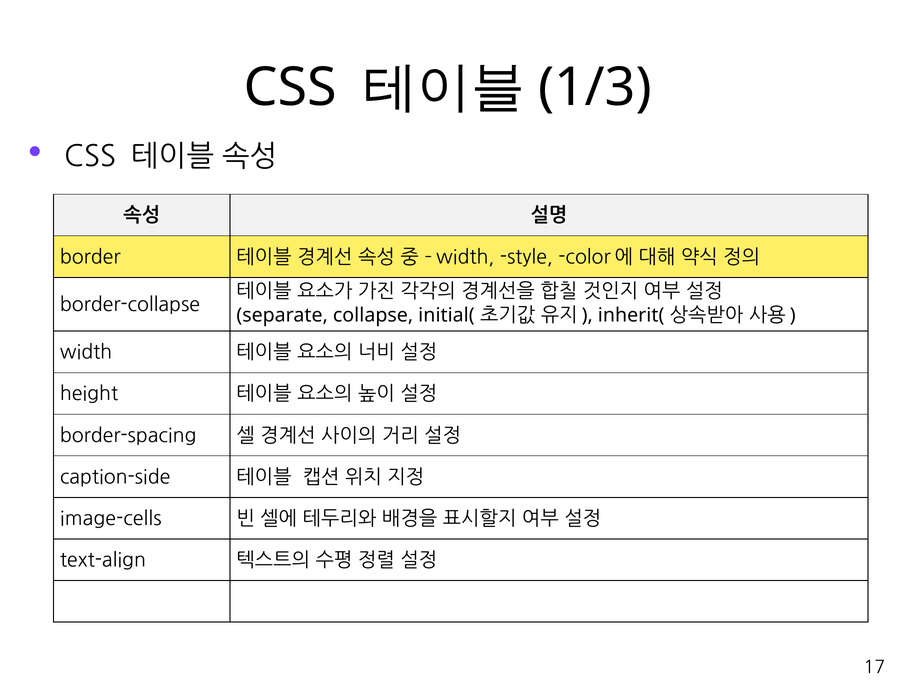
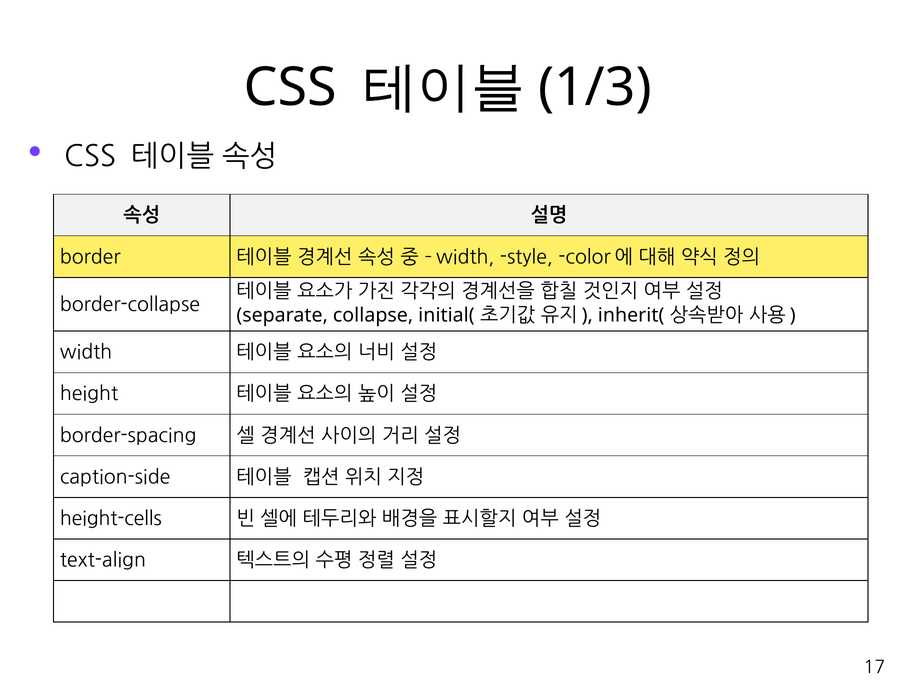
image-cells: image-cells -> height-cells (111, 519)
